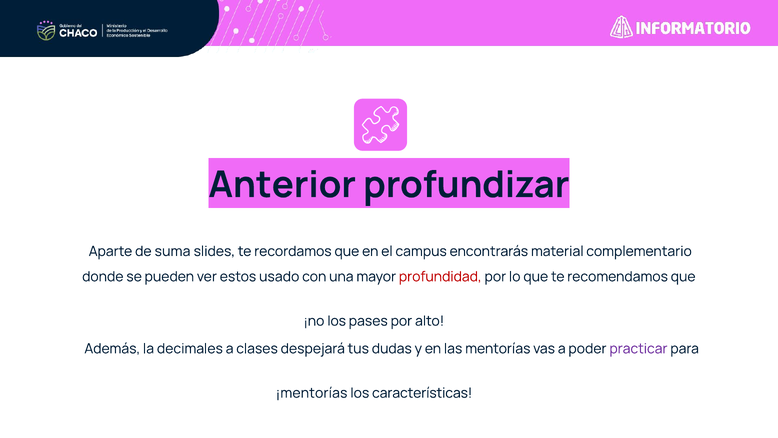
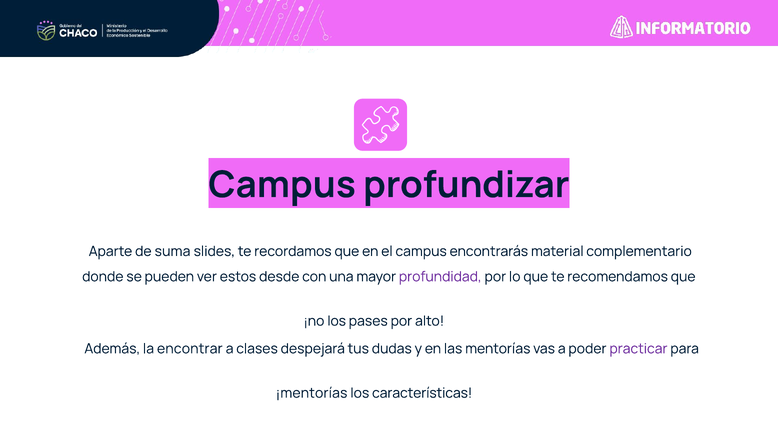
Anterior: Anterior -> Campus (282, 185)
usado: usado -> desde (279, 276)
profundidad colour: red -> purple (440, 276)
decimales: decimales -> encontrar (190, 348)
